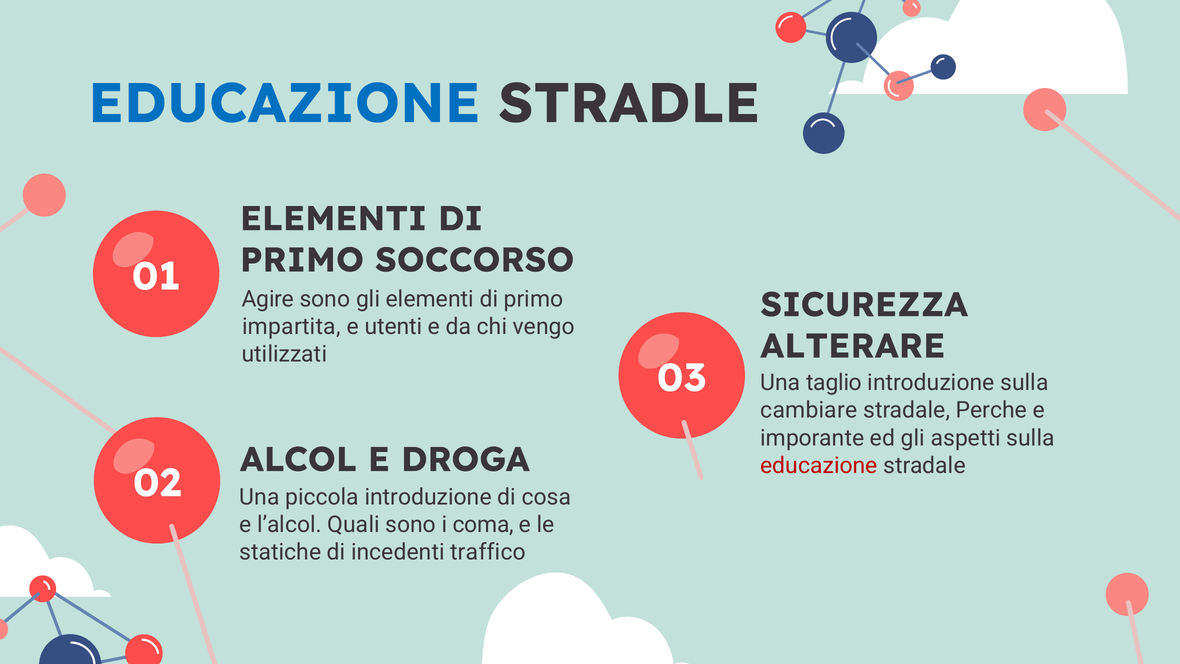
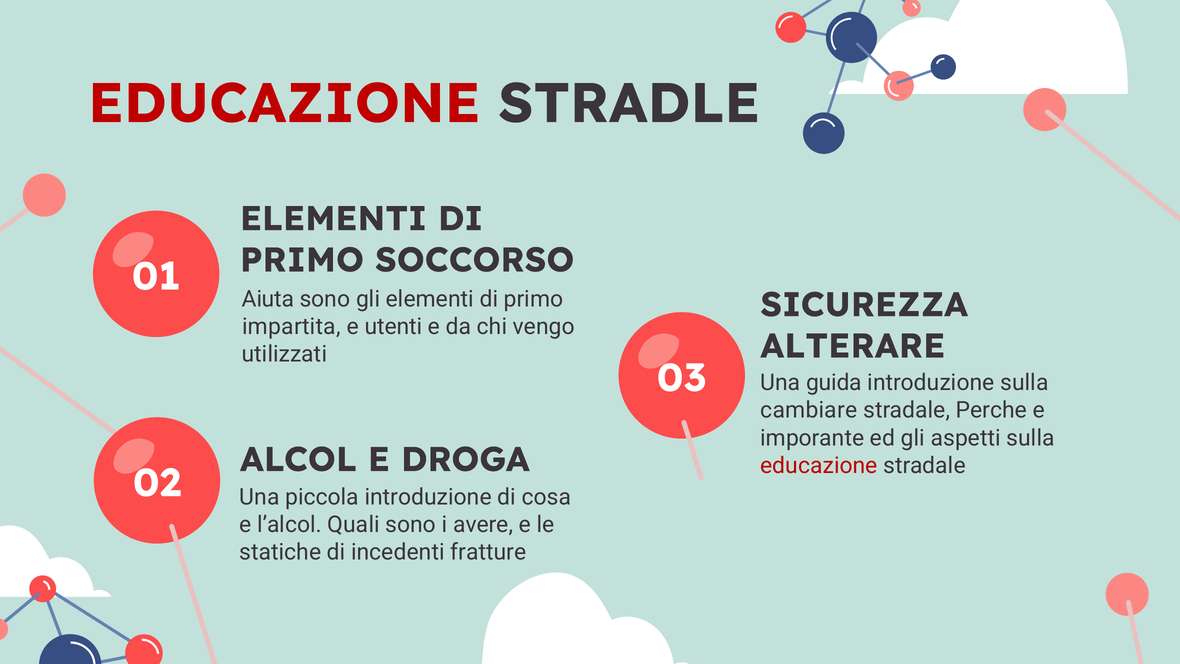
EDUCAZIONE colour: blue -> red (284, 104)
Agire: Agire -> Aiuta (268, 299)
taglio: taglio -> guida (834, 383)
coma: coma -> avere (483, 524)
traffico: traffico -> fratture (488, 552)
